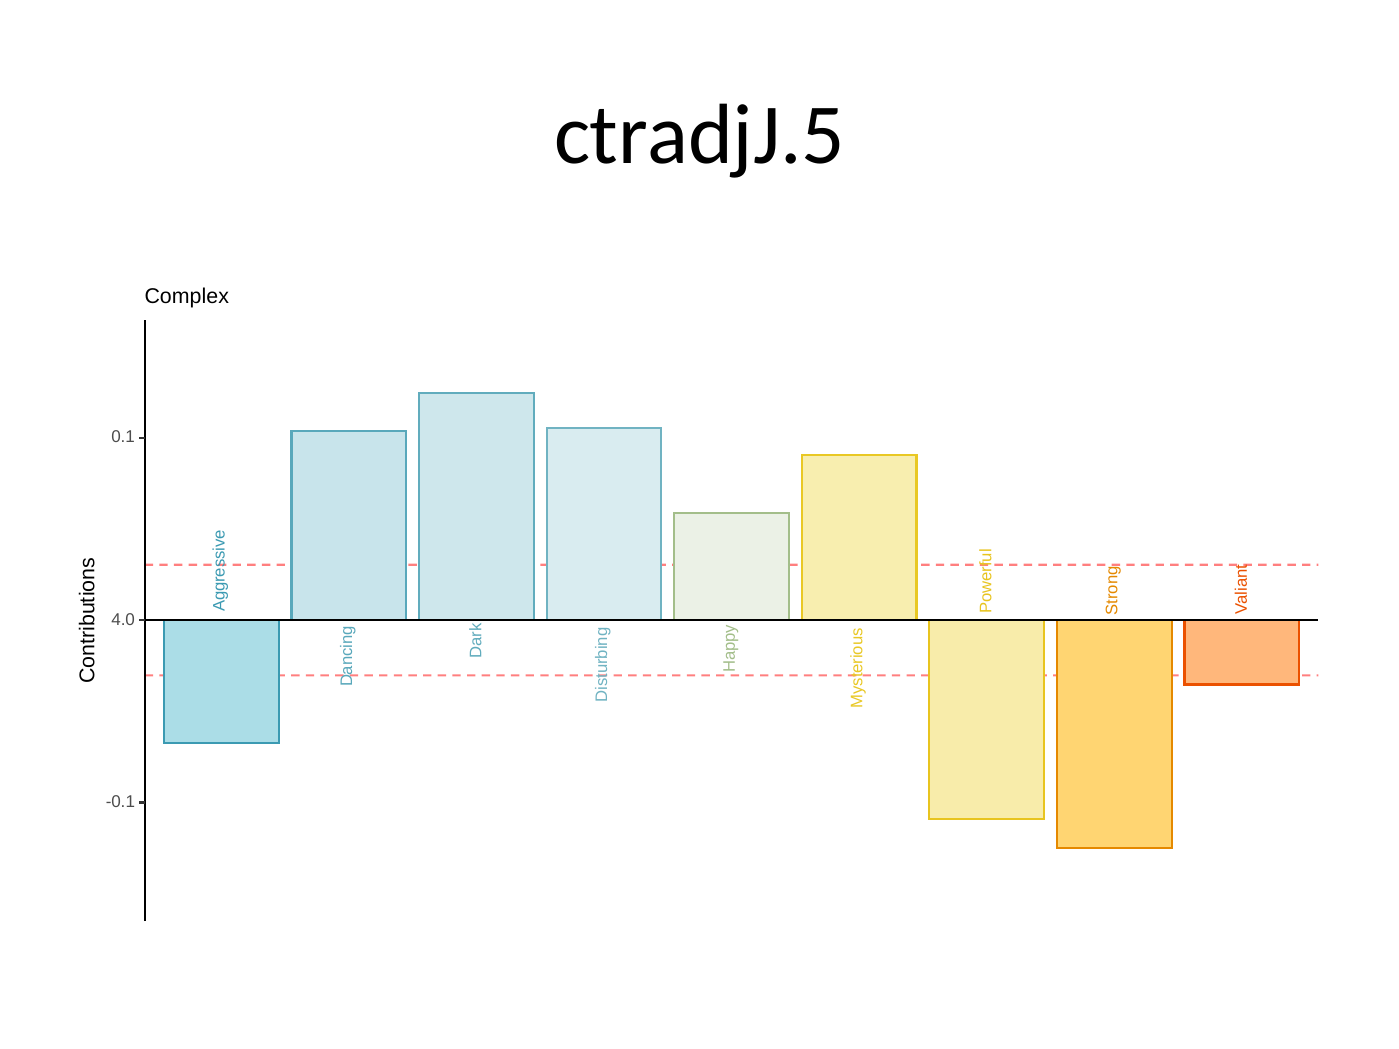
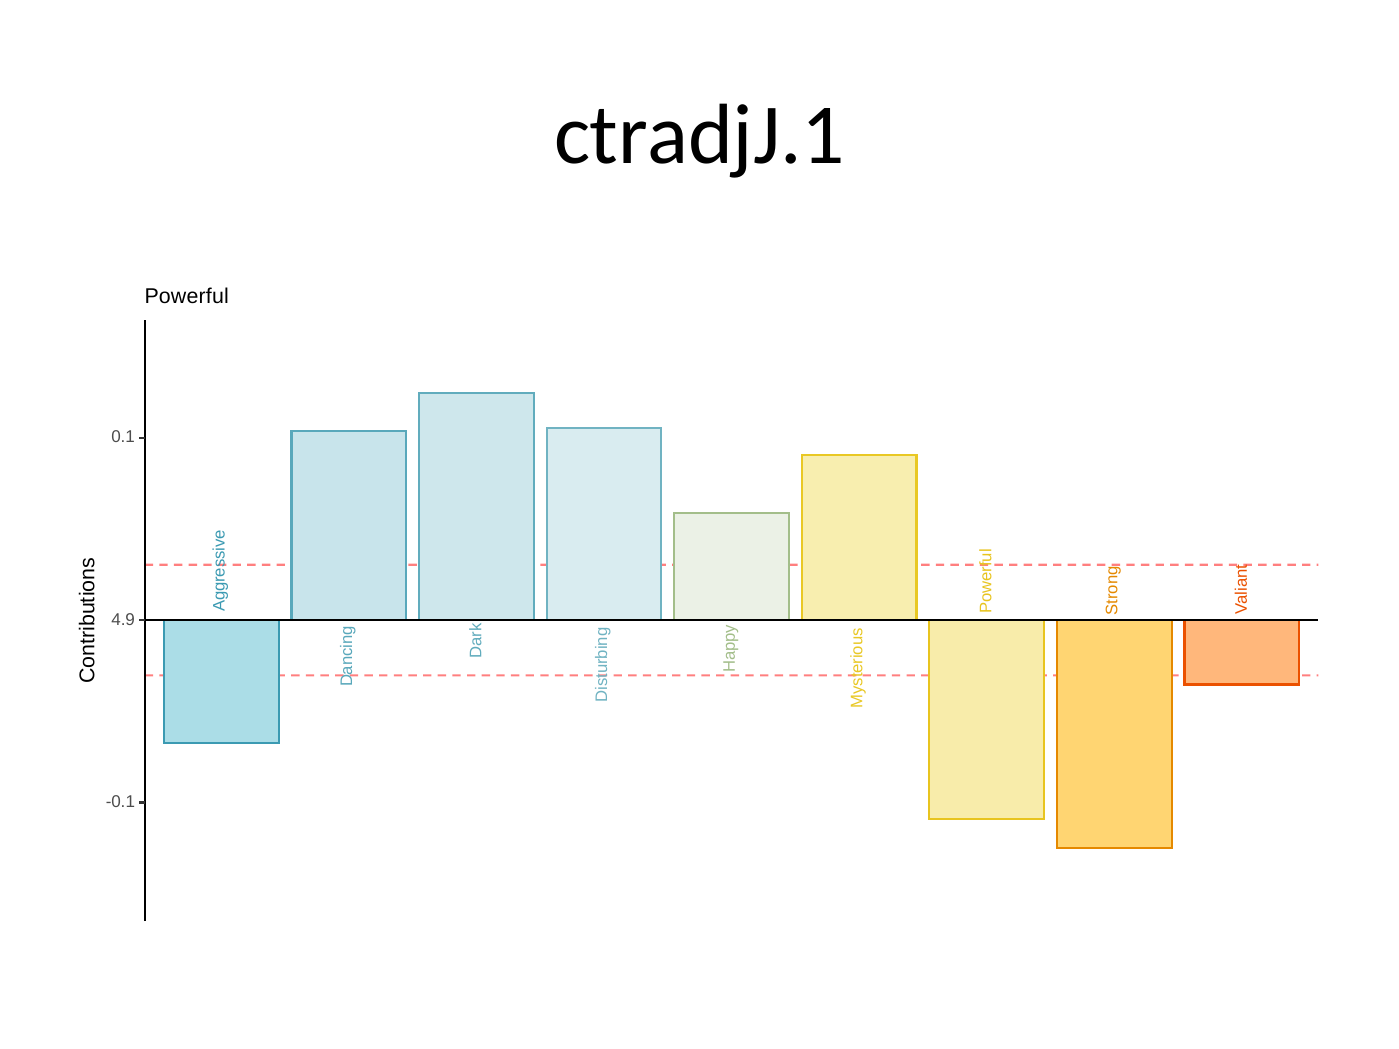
ctradjJ.5: ctradjJ.5 -> ctradjJ.1 (699, 135)
Complex: Complex -> Powerful (187, 297)
4.0: 4.0 -> 4.9 (123, 620)
